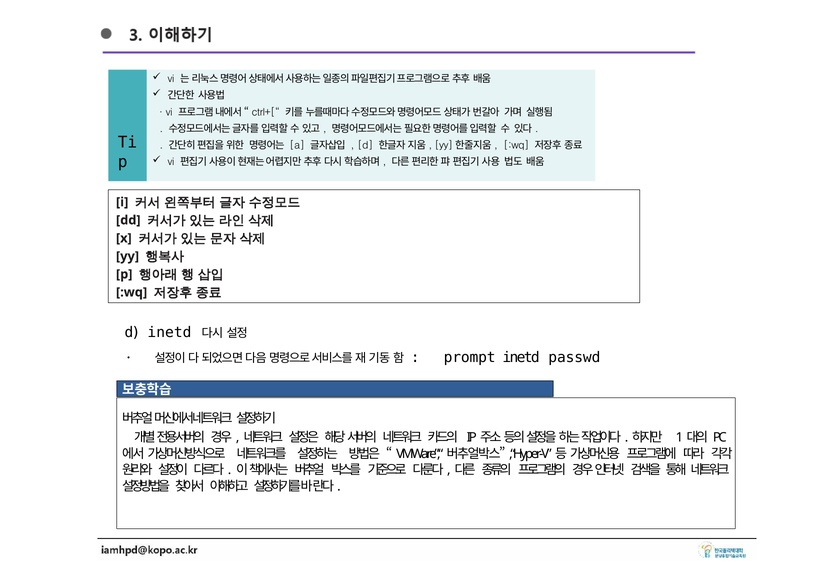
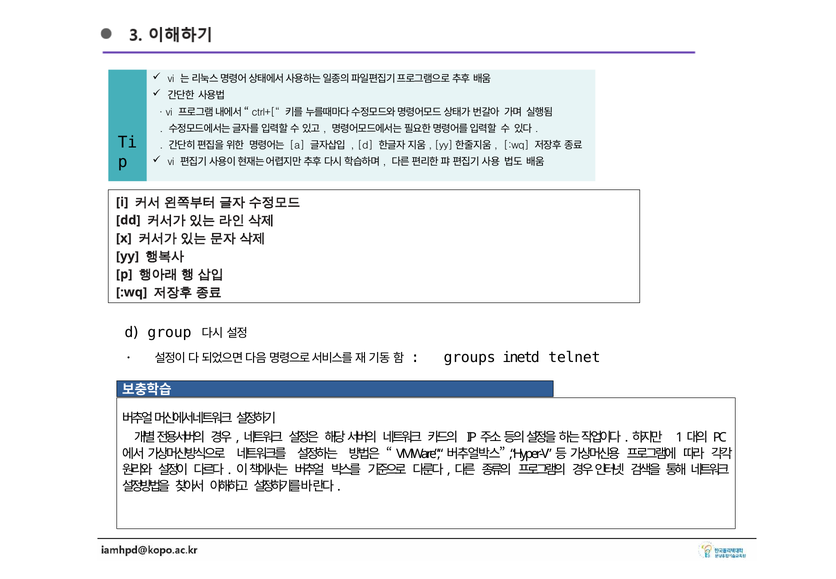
d inetd: inetd -> group (169, 332)
prompt: prompt -> groups (470, 358)
passwd: passwd -> telnet (574, 358)
